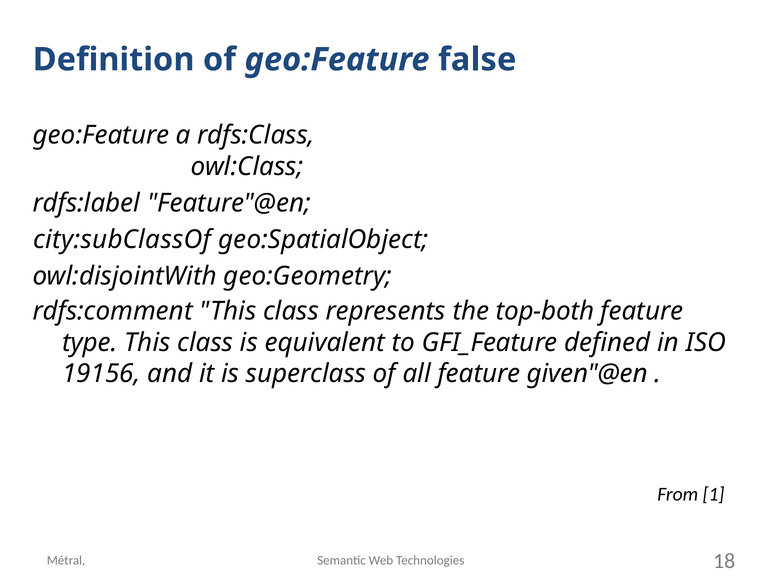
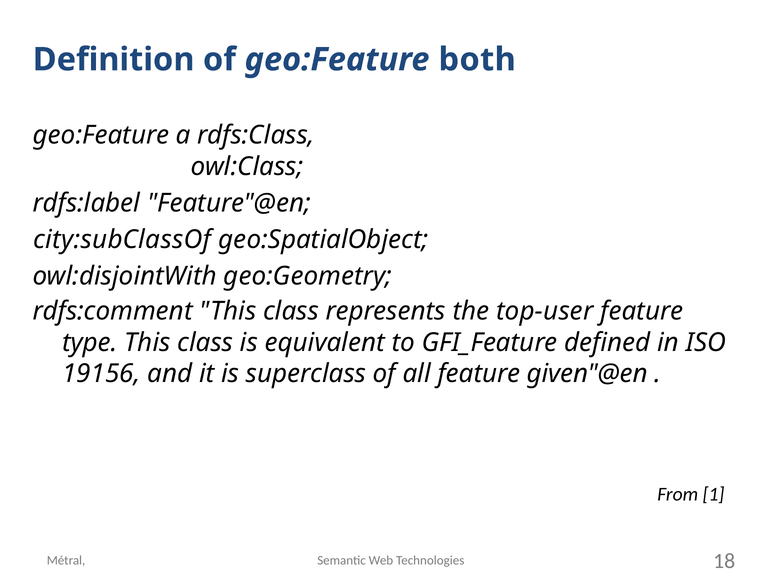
false: false -> both (477, 60)
top-both: top-both -> top-user (545, 311)
